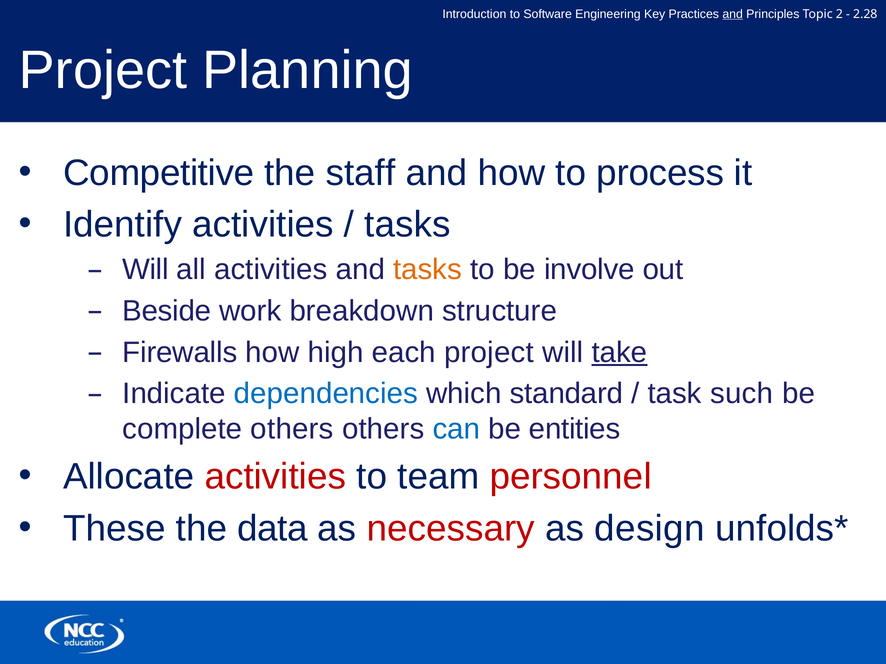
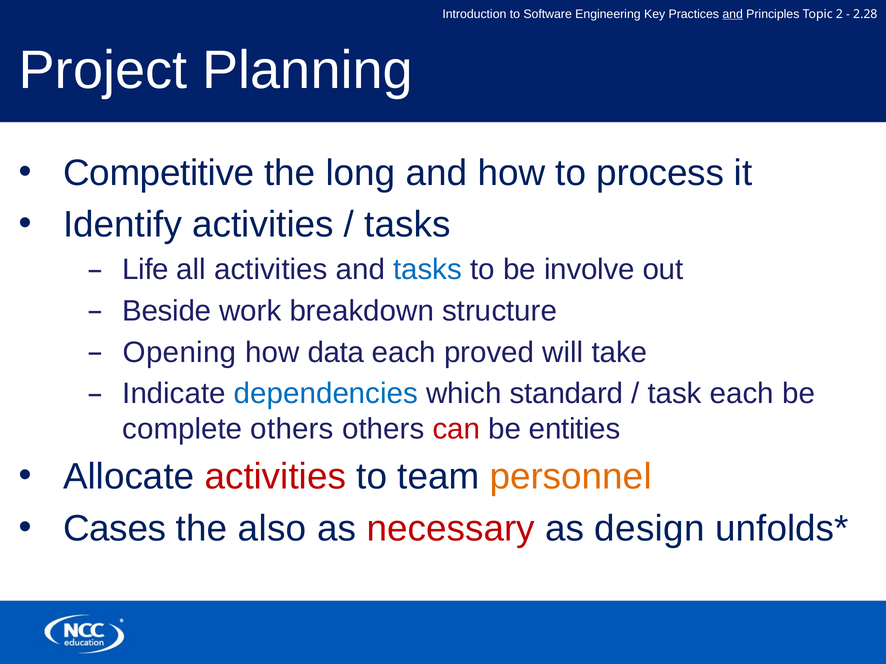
staff: staff -> long (361, 173)
Will: Will -> Life (145, 270)
tasks colour: orange -> blue (428, 270)
Firewalls: Firewalls -> Opening (180, 353)
high: high -> data (336, 353)
each project: project -> proved (489, 353)
take underline: present -> none (619, 353)
task such: such -> each (742, 394)
can colour: blue -> red (456, 429)
personnel colour: red -> orange (571, 477)
These: These -> Cases (115, 529)
data: data -> also (272, 529)
